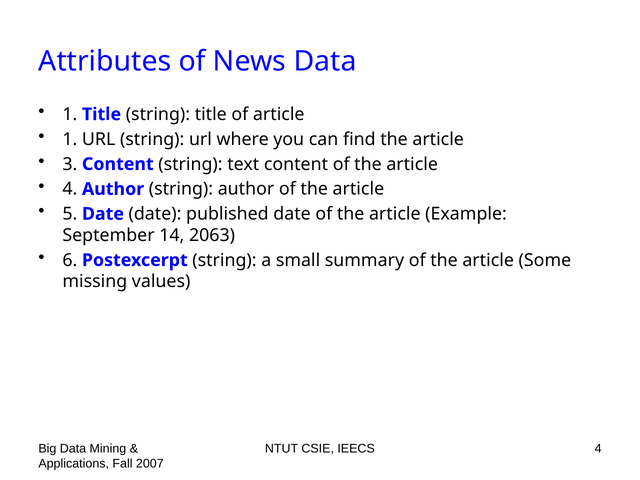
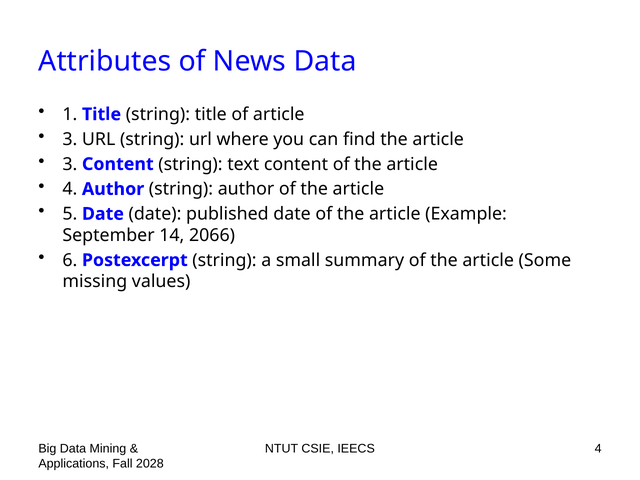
1: 1 -> 3 (70, 139)
2063: 2063 -> 2066 (212, 235)
2007: 2007 -> 2028 (150, 464)
